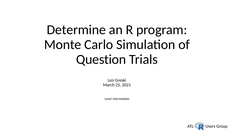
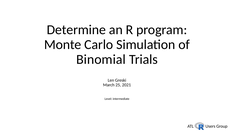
Question: Question -> Binomial (101, 59)
